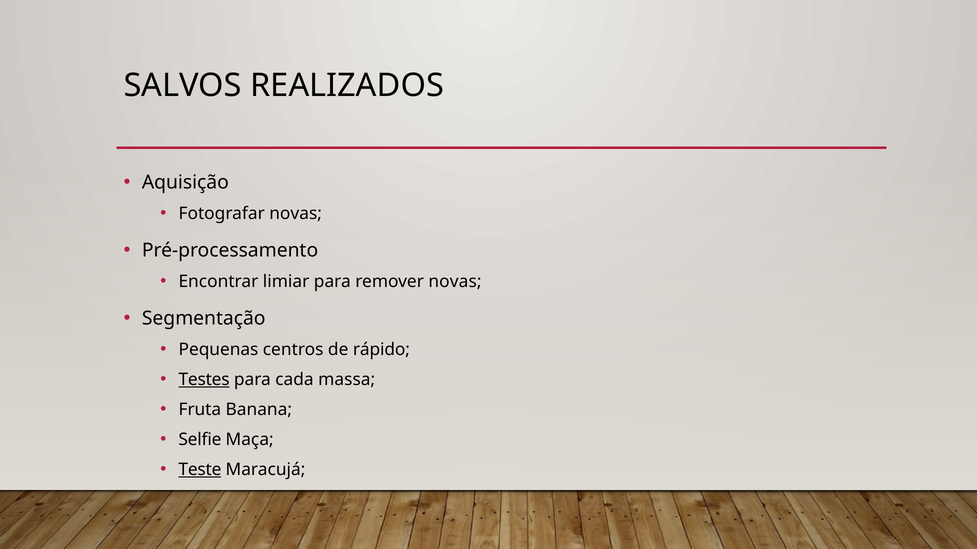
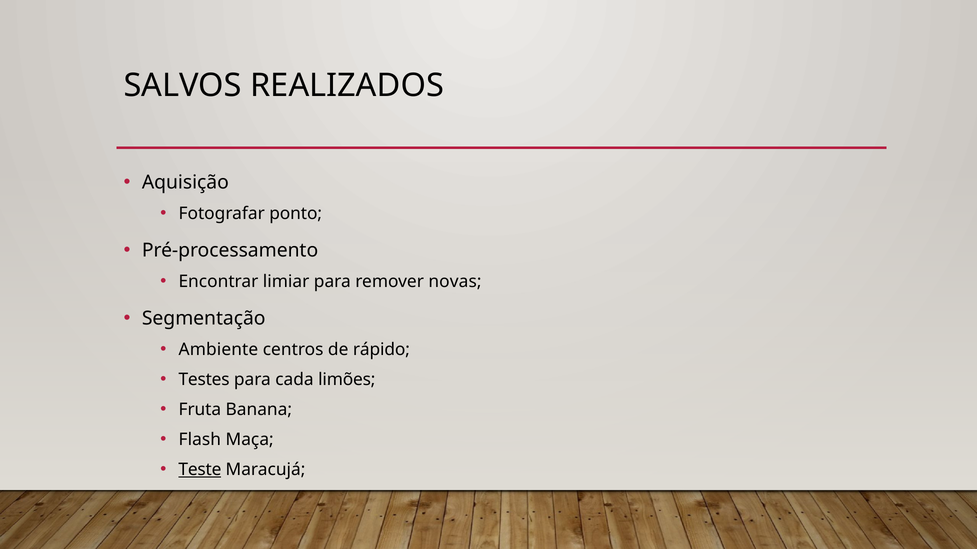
Fotografar novas: novas -> ponto (296, 214)
Pequenas: Pequenas -> Ambiente (218, 350)
Testes underline: present -> none (204, 380)
massa: massa -> limões (347, 380)
Selfie: Selfie -> Flash (200, 440)
